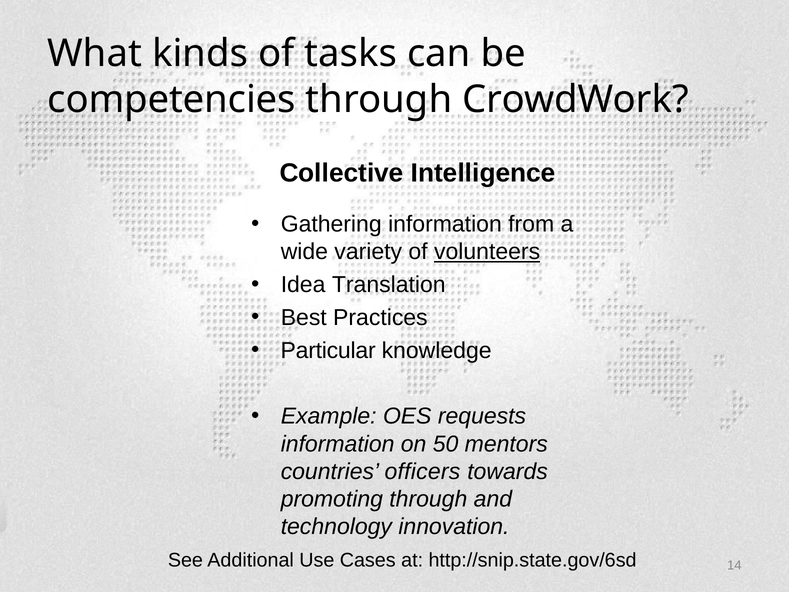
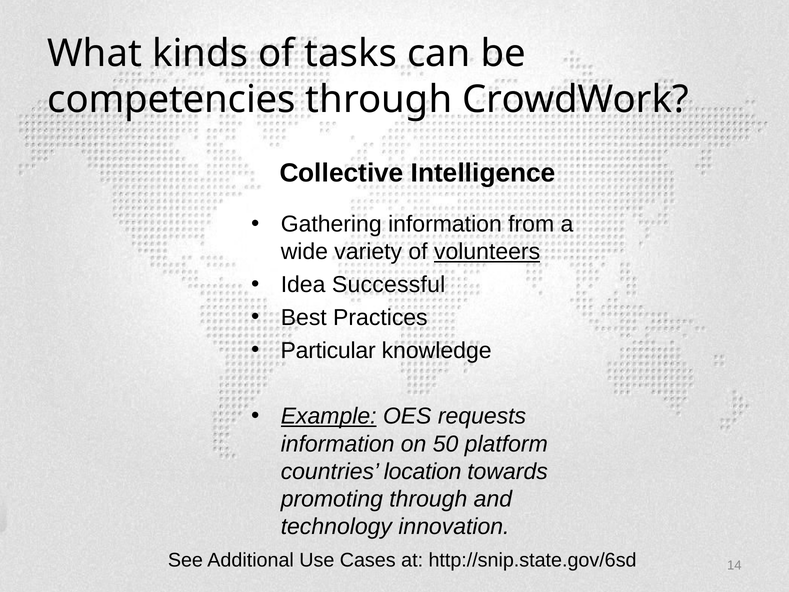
Translation: Translation -> Successful (389, 285)
Example underline: none -> present (329, 416)
mentors: mentors -> platform (506, 444)
officers: officers -> location (423, 471)
